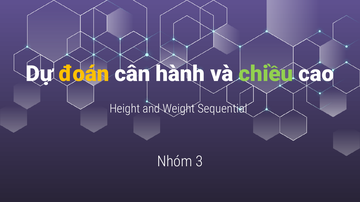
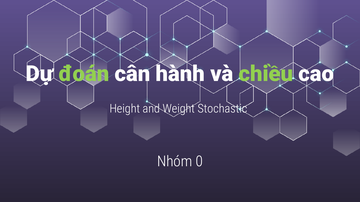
đoán colour: yellow -> light green (84, 74)
Sequential: Sequential -> Stochastic (222, 109)
3: 3 -> 0 (199, 162)
